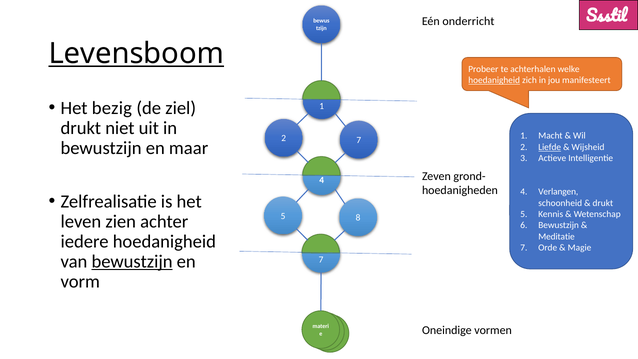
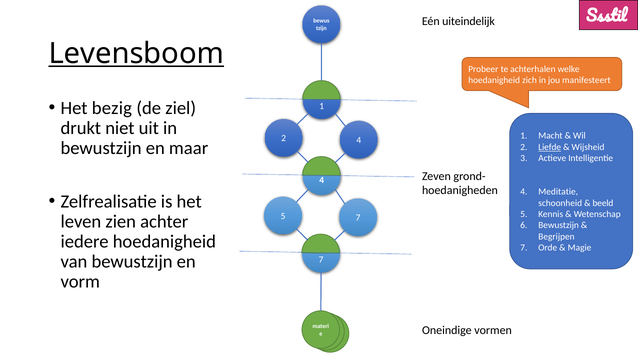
onderricht: onderricht -> uiteindelijk (469, 21)
hoedanigheid underline: present -> none (494, 80)
2 7: 7 -> 4 (359, 140)
Verlangen: Verlangen -> Meditatie (558, 192)
drukt: drukt -> beeld (603, 203)
5 8: 8 -> 7 (358, 218)
Meditatie: Meditatie -> Begrijpen (556, 236)
bewustzijn underline: present -> none (132, 262)
